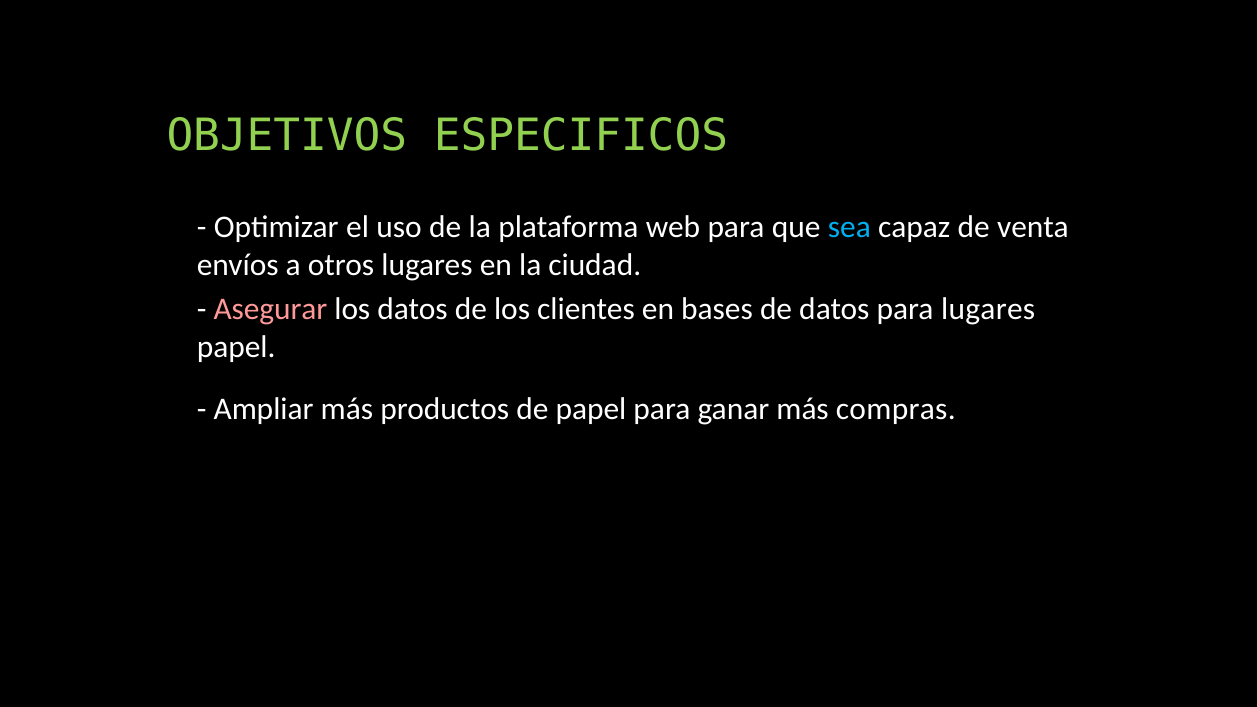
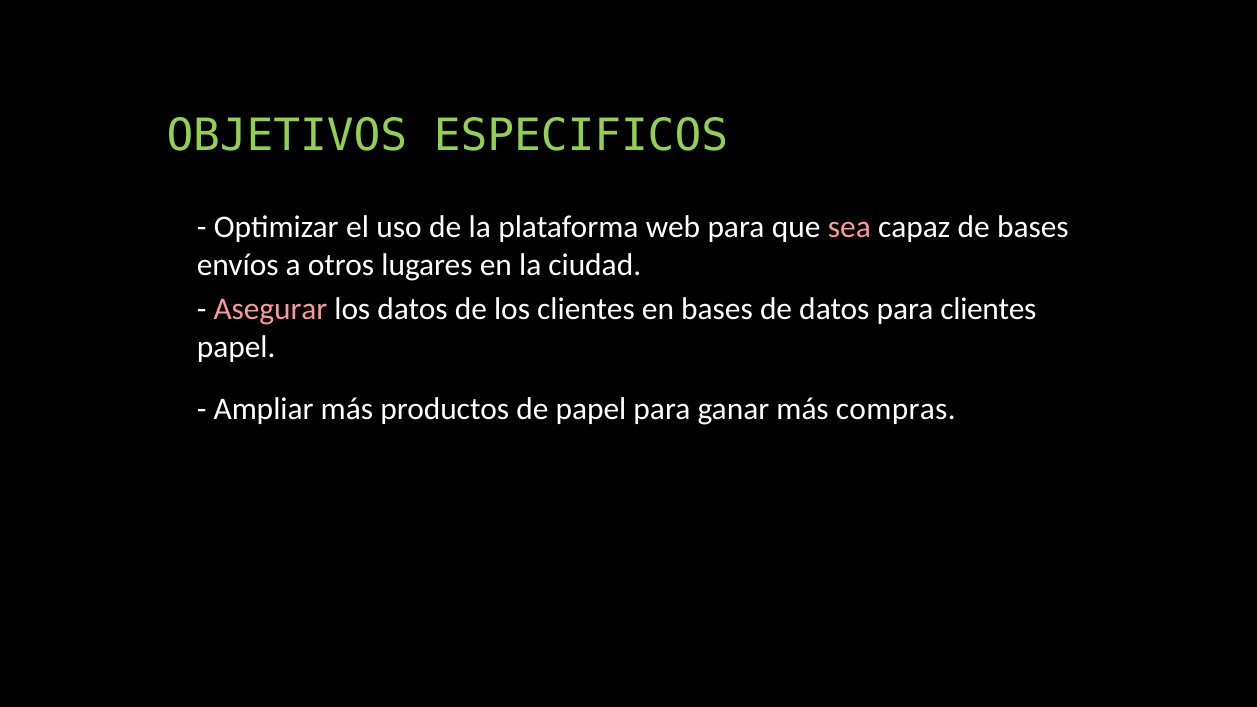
sea colour: light blue -> pink (849, 227)
de venta: venta -> bases (1033, 227)
para lugares: lugares -> clientes (988, 309)
